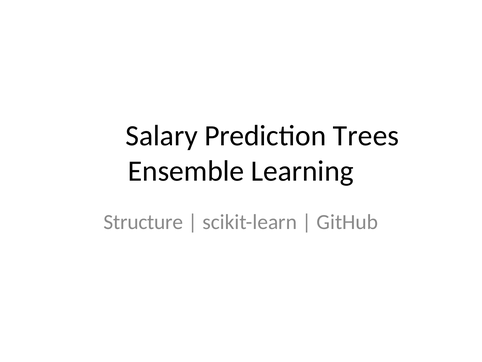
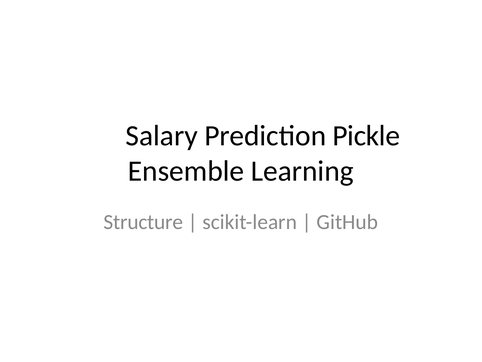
Trees: Trees -> Pickle (366, 135)
